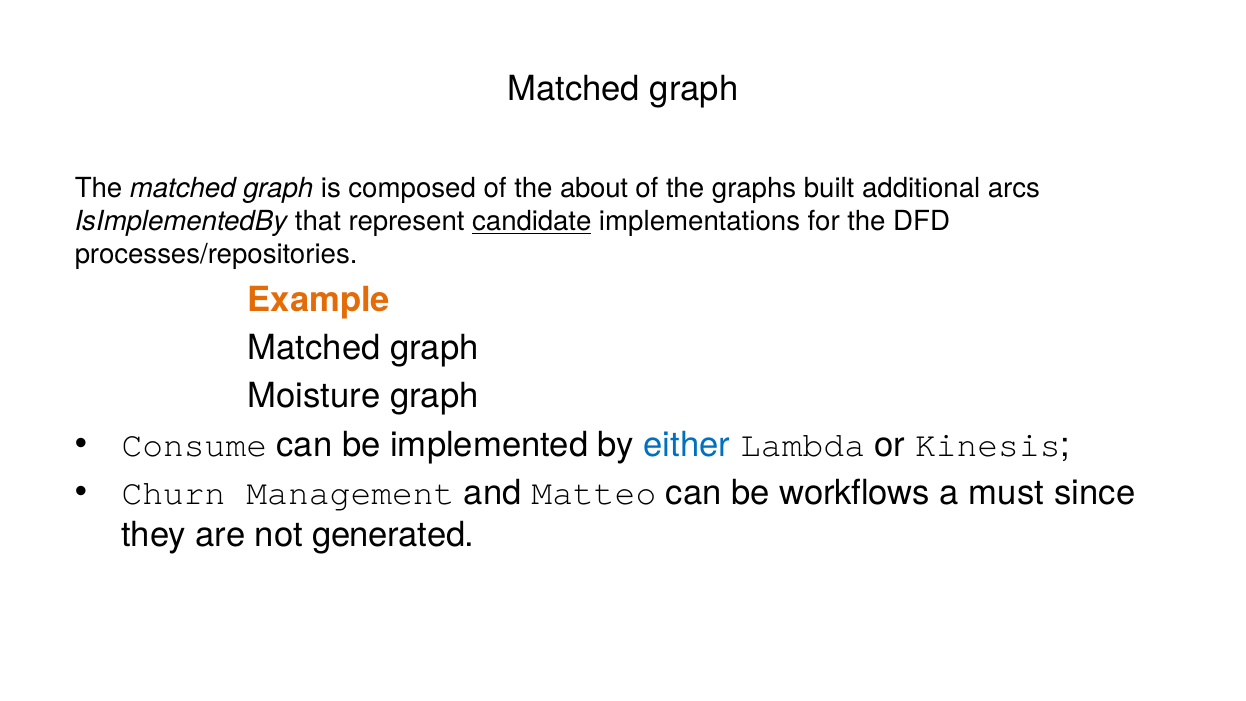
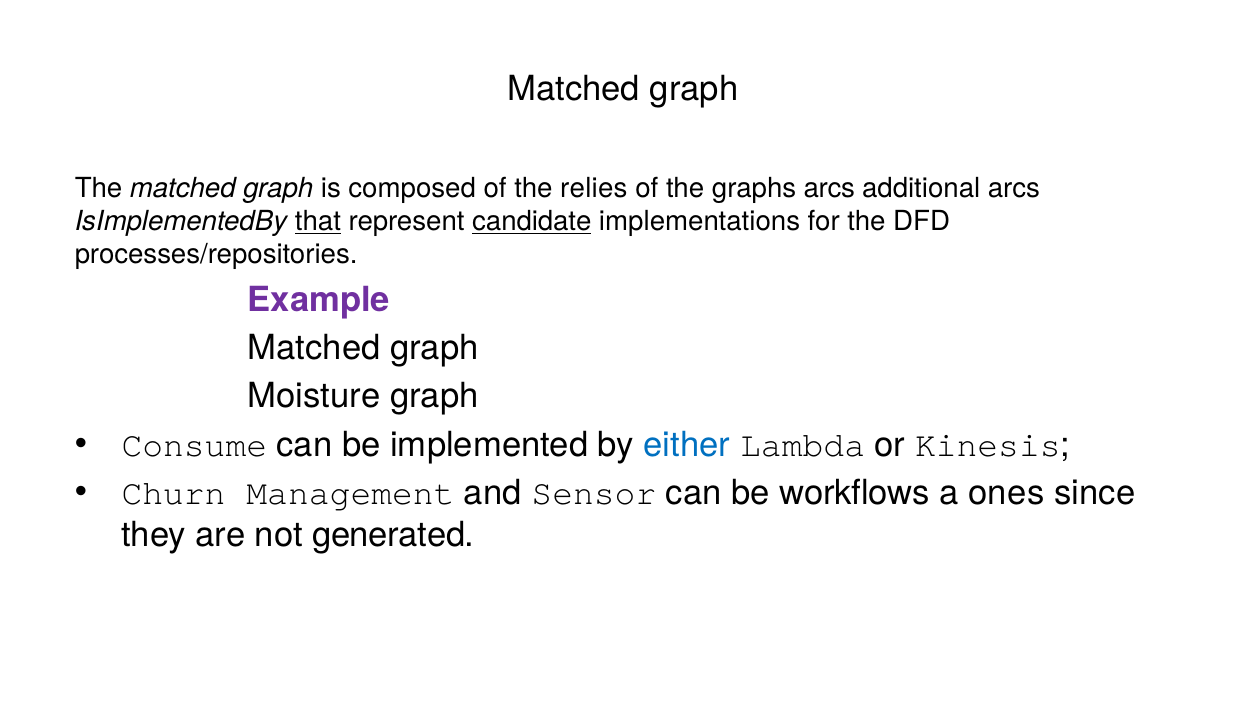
about: about -> relies (594, 188)
graphs built: built -> arcs (829, 188)
that underline: none -> present (318, 222)
Example colour: orange -> purple (319, 300)
Matteo: Matteo -> Sensor (594, 493)
must: must -> ones (1006, 493)
